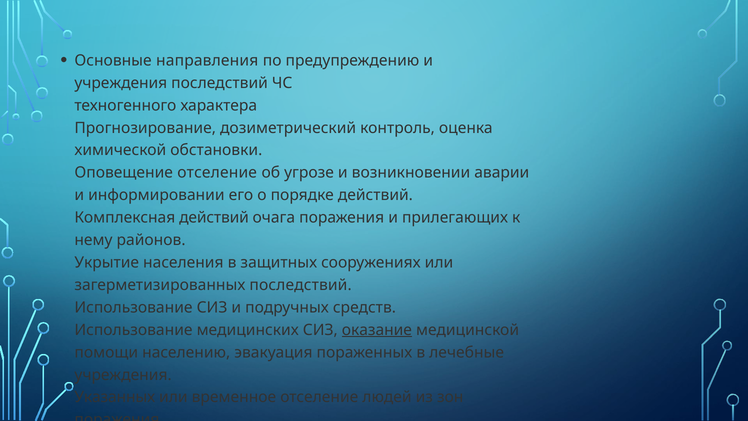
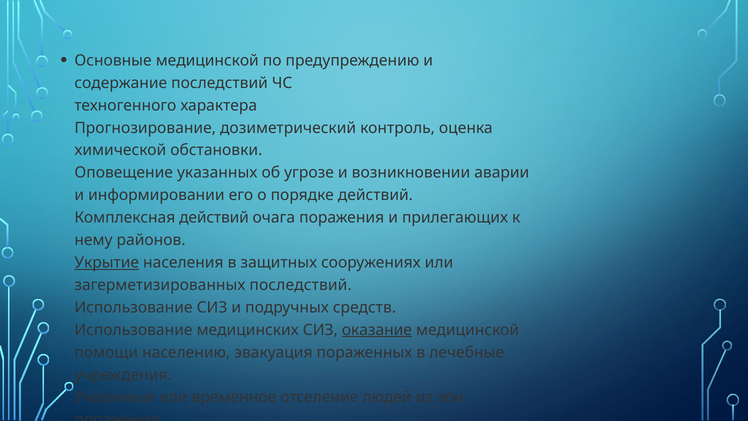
Основные направления: направления -> медицинской (207, 60)
учреждения: учреждения -> содержание (121, 83)
Оповещение отселение: отселение -> указанных (217, 173)
Укрытие underline: none -> present (107, 262)
